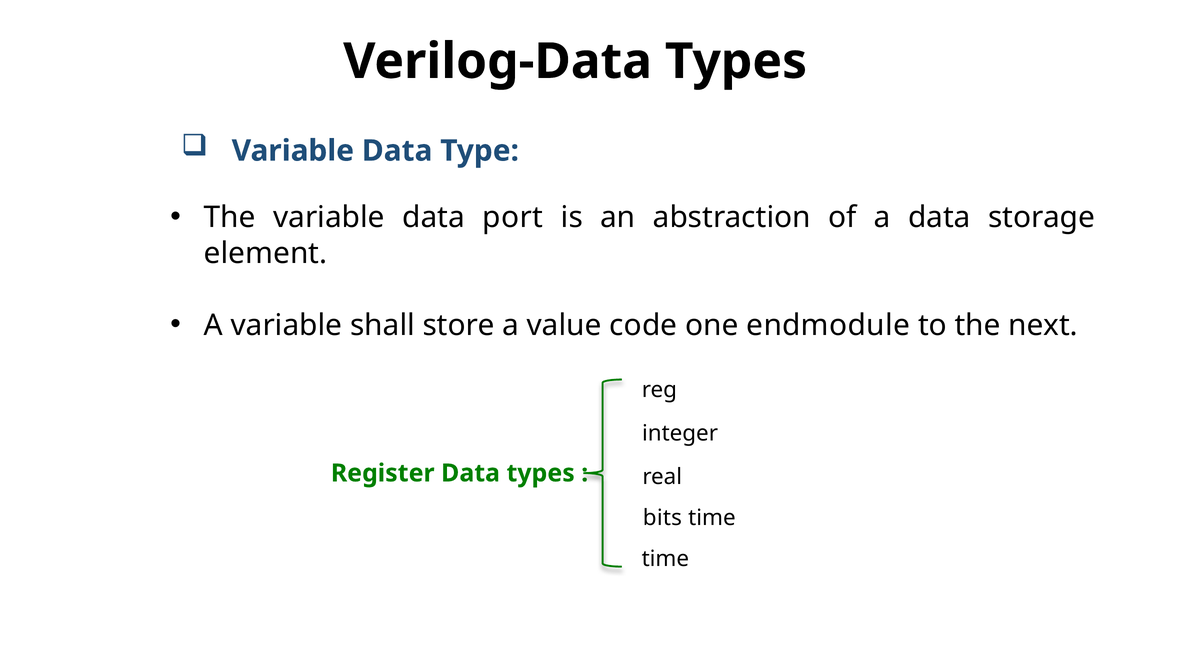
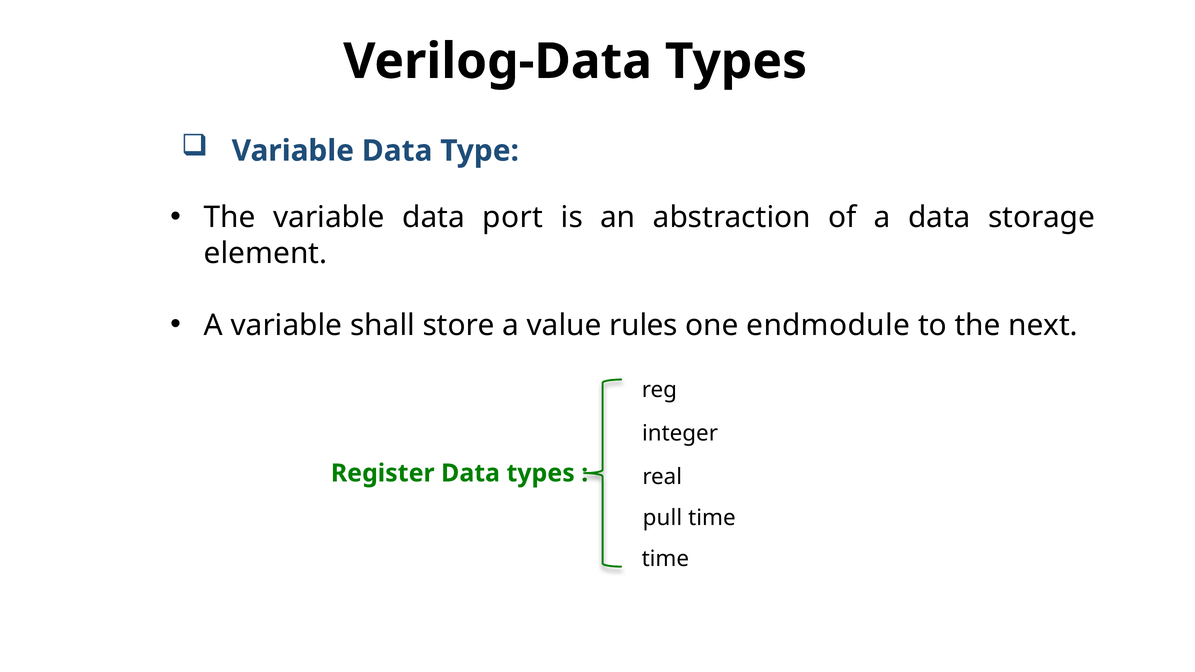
code: code -> rules (644, 325)
bits: bits -> pull (662, 518)
